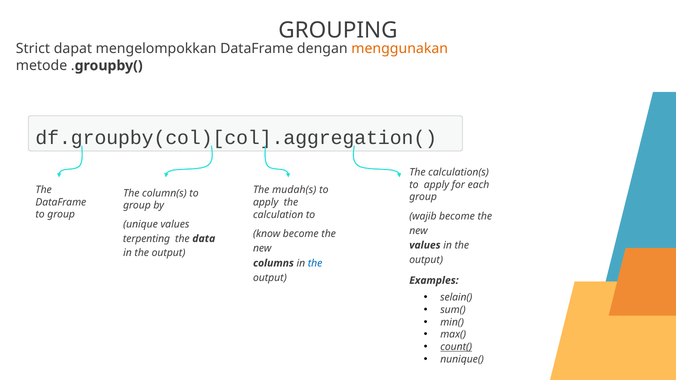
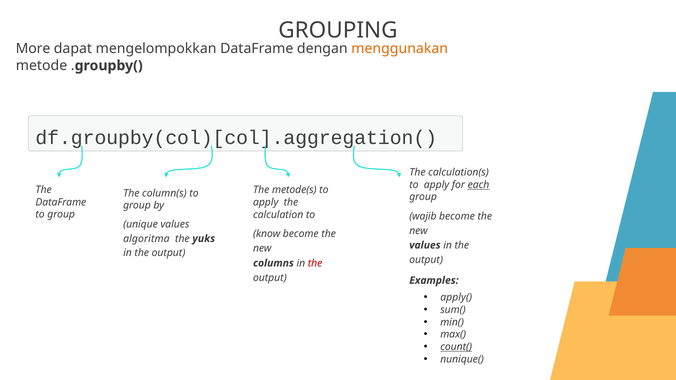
Strict: Strict -> More (33, 49)
each underline: none -> present (479, 185)
mudah(s: mudah(s -> metode(s (294, 190)
terpenting: terpenting -> algoritma (146, 239)
data: data -> yuks (204, 239)
the colour: blue -> red (315, 263)
selain(: selain( -> apply( (456, 298)
